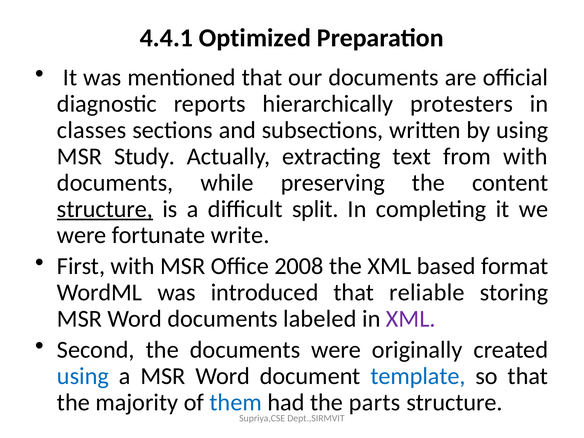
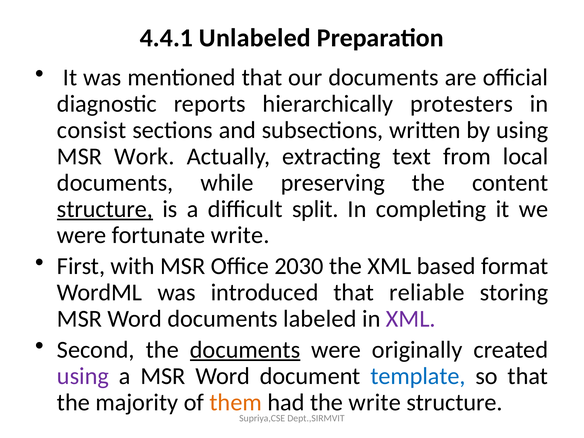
Optimized: Optimized -> Unlabeled (255, 38)
classes: classes -> consist (92, 130)
Study: Study -> Work (144, 156)
from with: with -> local (526, 156)
2008: 2008 -> 2030 (299, 266)
documents underline: none -> present (245, 350)
using colour: blue -> purple (83, 376)
them colour: blue -> orange (236, 402)
the parts: parts -> write (375, 402)
